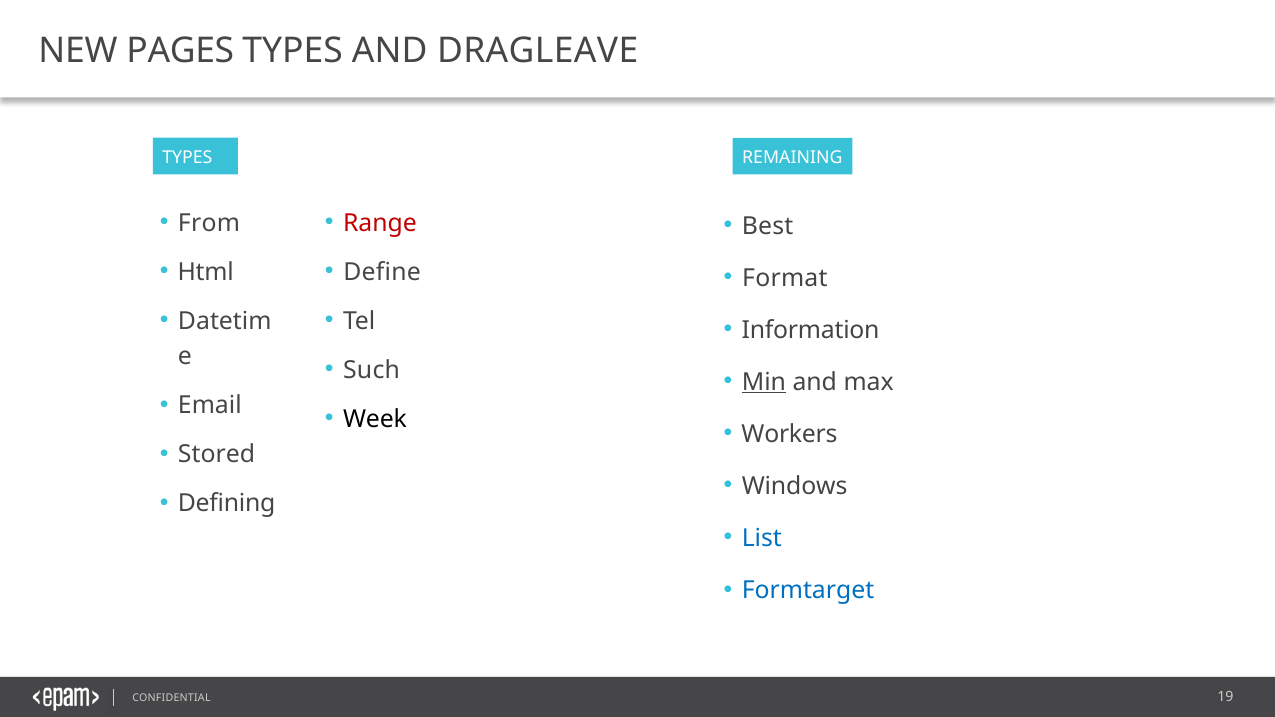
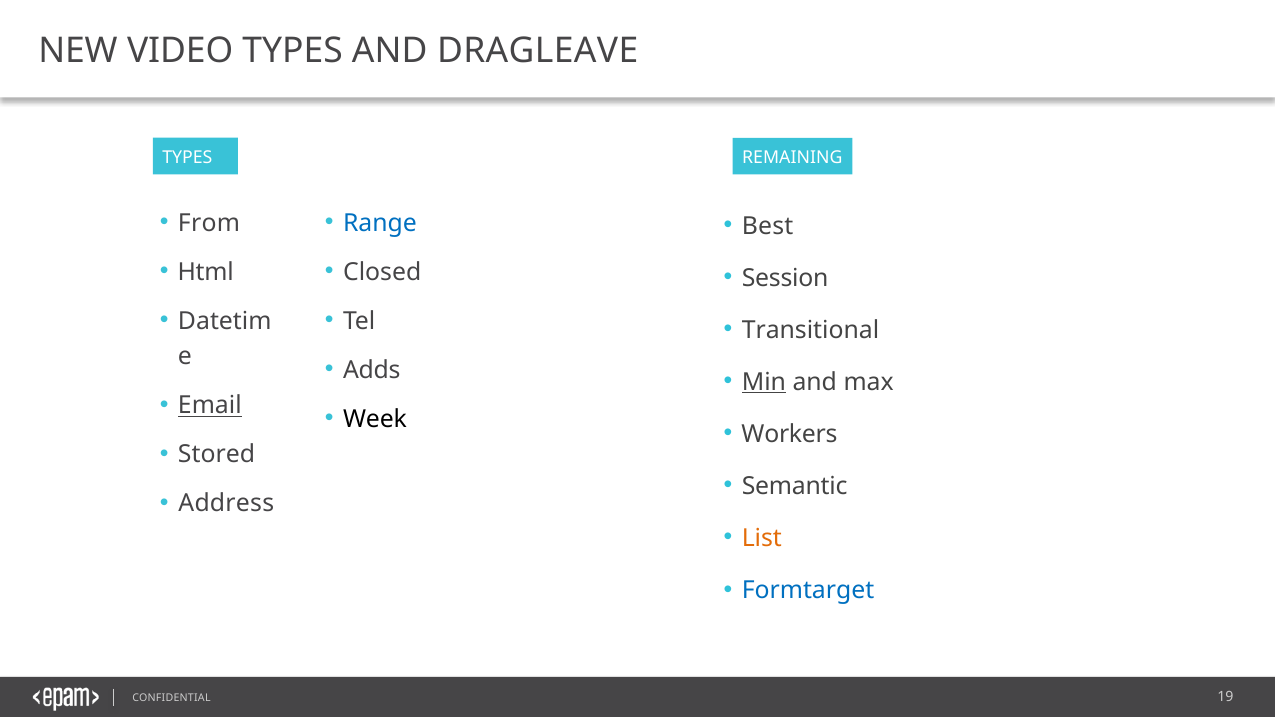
PAGES: PAGES -> VIDEO (180, 51)
Range colour: red -> blue (380, 223)
Define: Define -> Closed (382, 272)
Format: Format -> Session (785, 278)
Information: Information -> Transitional (810, 330)
Such: Such -> Adds (372, 370)
Email underline: none -> present (210, 406)
Windows: Windows -> Semantic (795, 486)
Defining: Defining -> Address (226, 504)
List colour: blue -> orange (762, 538)
